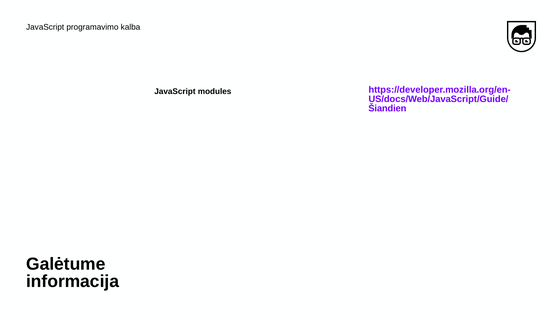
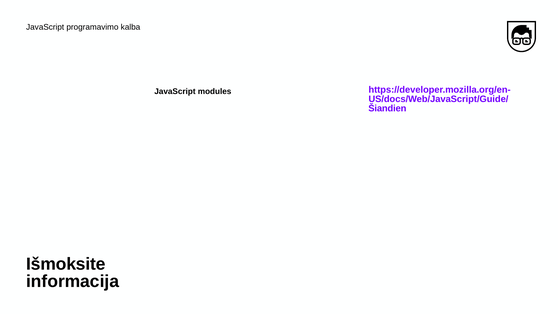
Galėtume: Galėtume -> Išmoksite (66, 264)
